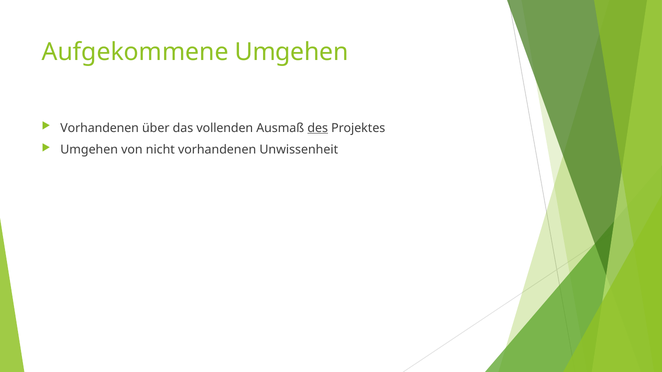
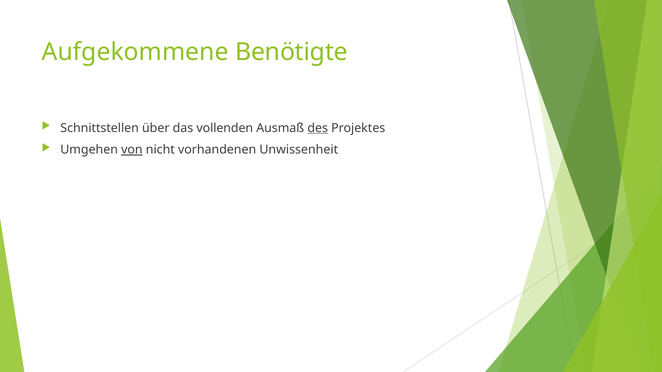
Aufgekommene Umgehen: Umgehen -> Benötigte (291, 52)
Vorhandenen: Vorhandenen -> Schnittstellen (100, 128)
von underline: none -> present (132, 150)
